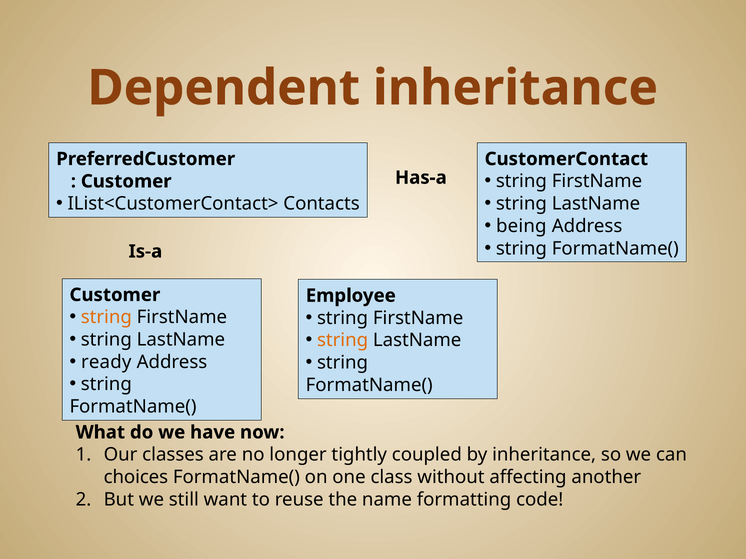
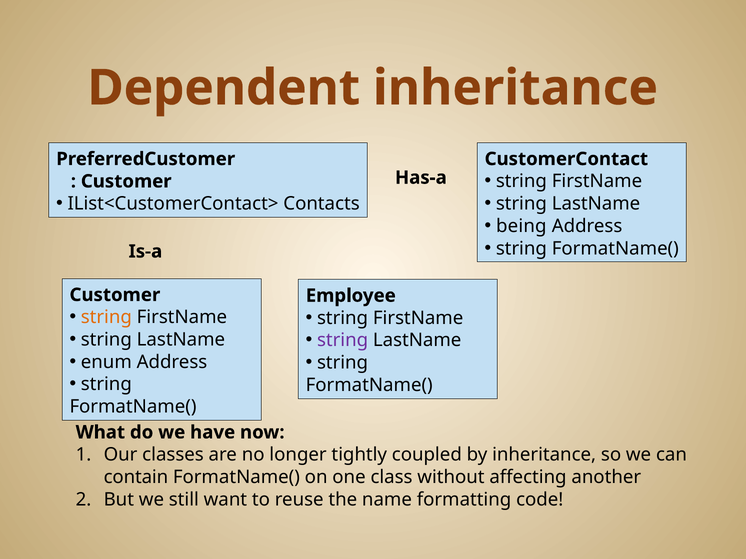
string colour: orange -> purple (343, 341)
ready: ready -> enum (106, 362)
choices: choices -> contain (136, 477)
